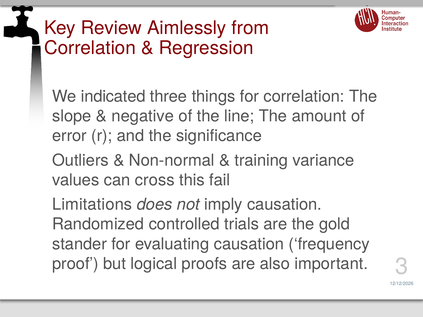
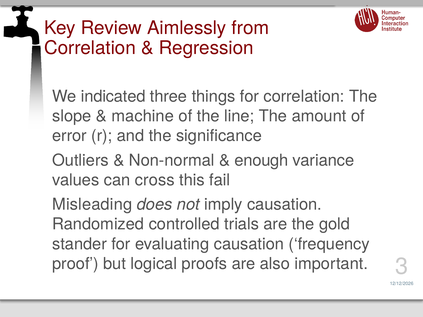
negative: negative -> machine (143, 116)
training: training -> enough (261, 160)
Limitations: Limitations -> Misleading (92, 205)
